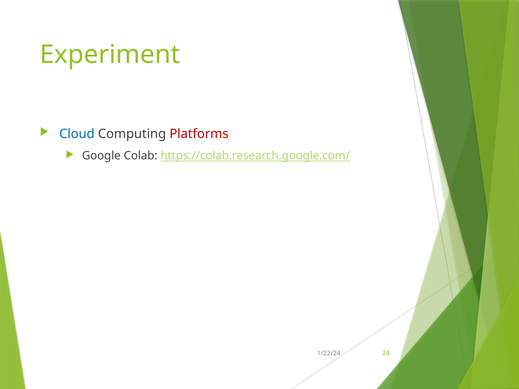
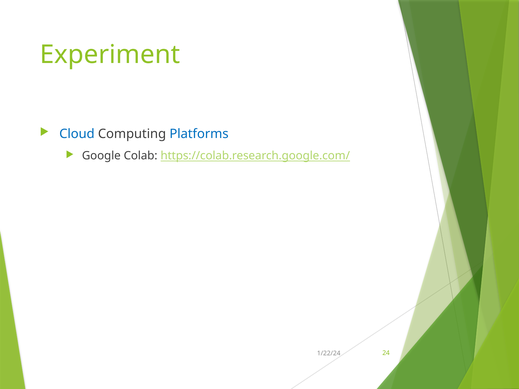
Platforms colour: red -> blue (199, 134)
